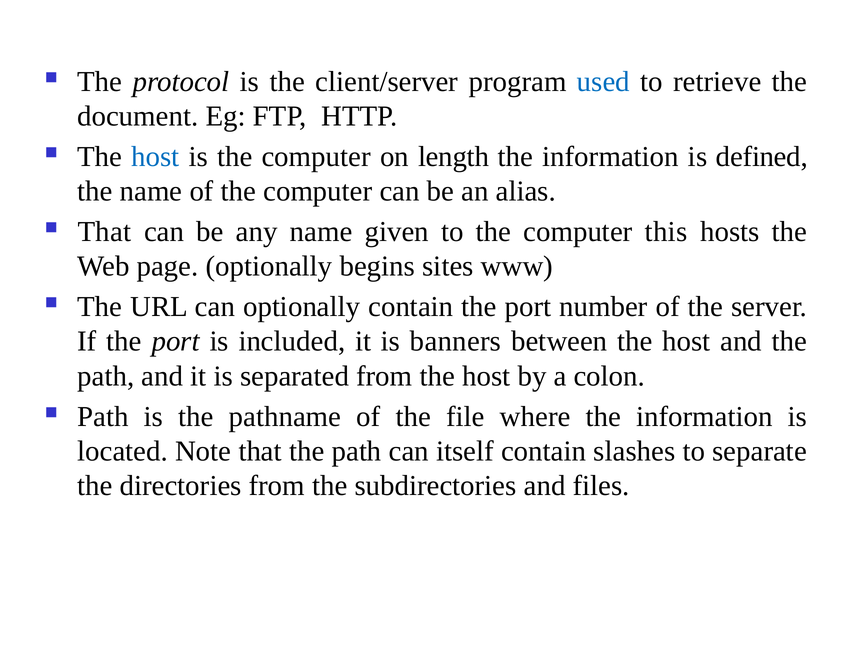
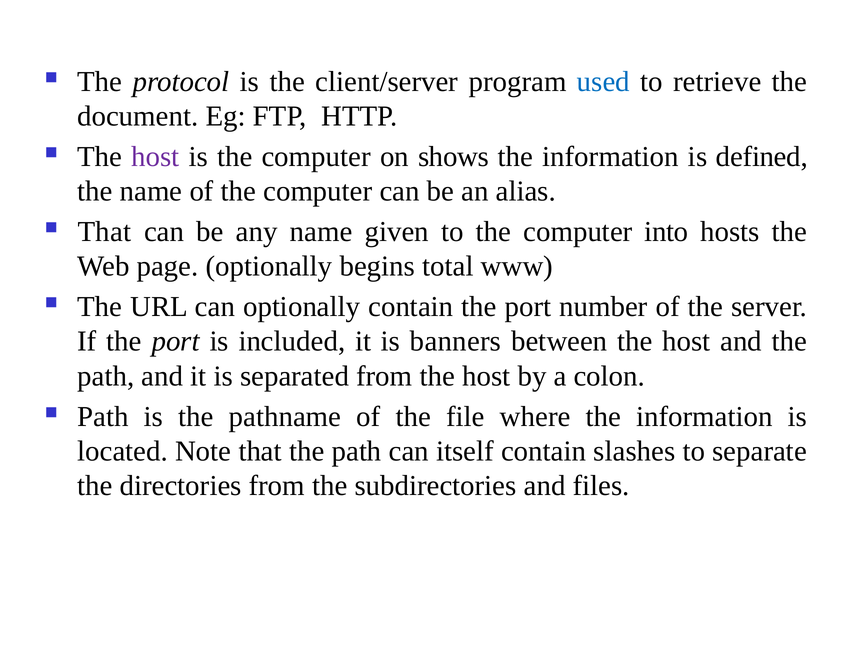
host colour: blue -> purple (155, 157)
length: length -> shows (454, 157)
this: this -> into (666, 232)
sites: sites -> total (448, 266)
